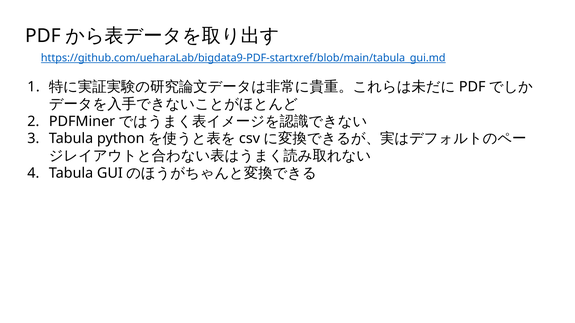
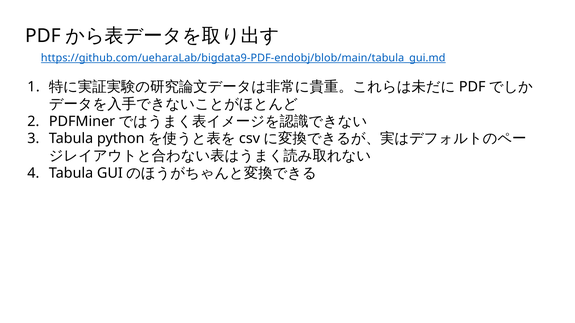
https://github.com/ueharaLab/bigdata9-PDF-startxref/blob/main/tabula_gui.md: https://github.com/ueharaLab/bigdata9-PDF-startxref/blob/main/tabula_gui.md -> https://github.com/ueharaLab/bigdata9-PDF-endobj/blob/main/tabula_gui.md (243, 58)
